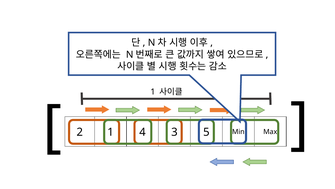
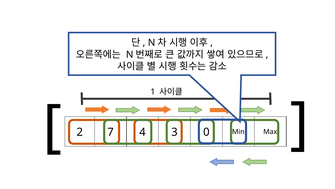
2 1: 1 -> 7 (111, 132)
5: 5 -> 0 (206, 132)
